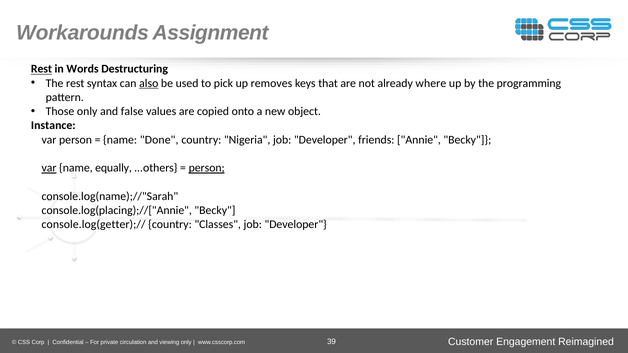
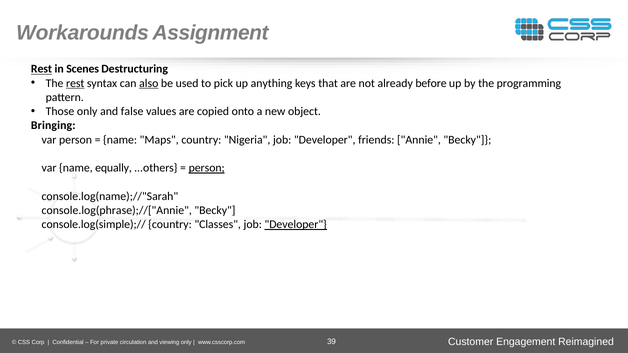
Words: Words -> Scenes (83, 69)
rest underline: none -> present (75, 83)
removes: removes -> anything (272, 83)
where: where -> before (431, 83)
Instance: Instance -> Bringing (53, 126)
Done: Done -> Maps (159, 140)
var underline: present -> none (49, 168)
console.log(placing);//["Annie: console.log(placing);//["Annie -> console.log(phrase);//["Annie (117, 210)
console.log(getter);//: console.log(getter);// -> console.log(simple);// (94, 225)
Developer underline: none -> present (296, 225)
